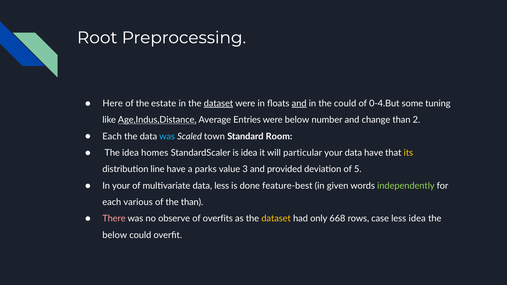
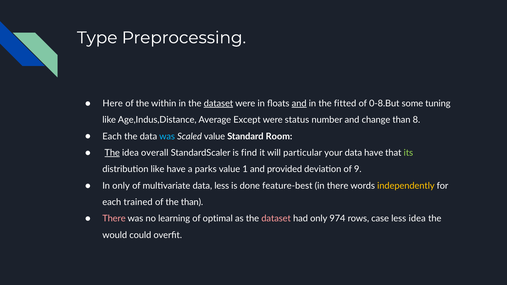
Root: Root -> Type (97, 38)
estate: estate -> within (164, 103)
the could: could -> fitted (345, 103)
0-4.But: 0-4.But -> 0-8.But (384, 103)
Age,Indus,Distance underline: present -> none (157, 120)
Entries: Entries -> Except (247, 120)
were below: below -> status (297, 120)
2: 2 -> 8 (416, 120)
Scaled town: town -> value (215, 136)
The underline: none -> present (112, 153)
homes: homes -> overall (155, 153)
is idea: idea -> find (249, 153)
its colour: yellow -> light green (408, 153)
distribution line: line -> like (157, 169)
3: 3 -> 1 (245, 169)
5: 5 -> 9 (358, 169)
In your: your -> only (121, 186)
in given: given -> there (338, 186)
independently colour: light green -> yellow (406, 186)
various: various -> trained (138, 202)
observe: observe -> learning (174, 219)
overfits: overfits -> optimal (218, 219)
dataset colour: yellow -> pink (276, 219)
668: 668 -> 974 (337, 219)
below: below -> would (115, 235)
